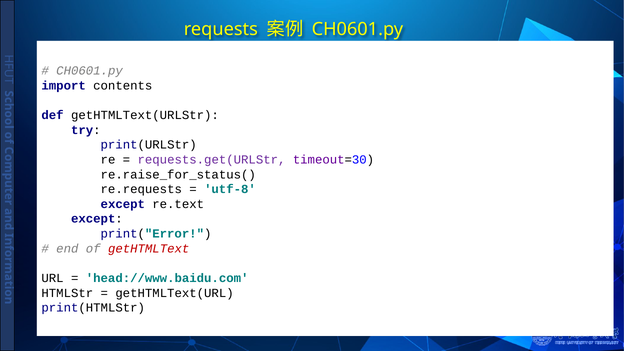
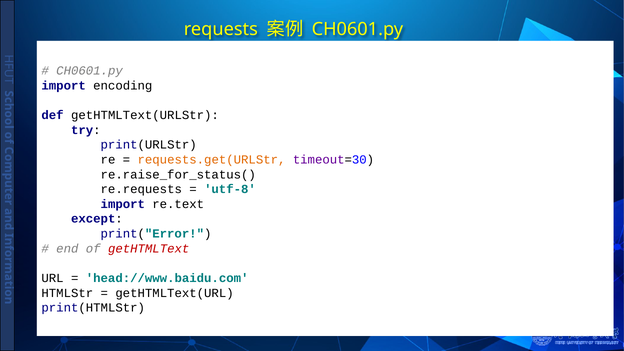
contents: contents -> encoding (123, 86)
requests.get(URLStr colour: purple -> orange (212, 160)
except: except -> import (123, 204)
